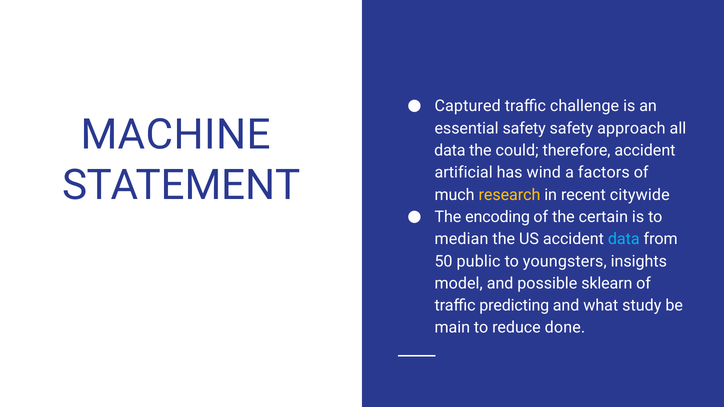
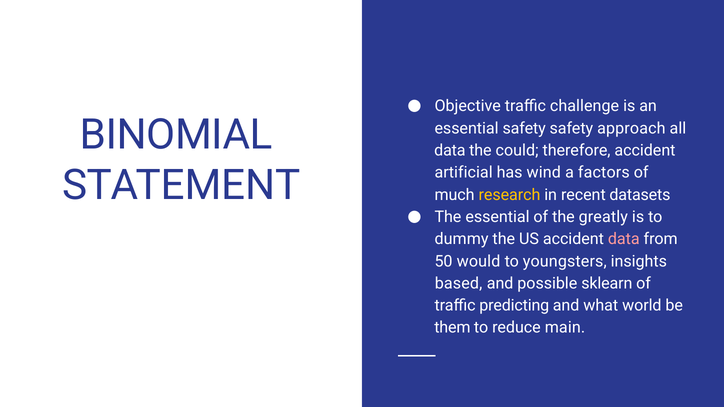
Captured: Captured -> Objective (468, 106)
MACHINE: MACHINE -> BINOMIAL (176, 135)
citywide: citywide -> datasets (640, 195)
The encoding: encoding -> essential (497, 217)
certain: certain -> greatly (603, 217)
median: median -> dummy (462, 239)
data colour: light blue -> pink (624, 239)
public: public -> would (479, 261)
model: model -> based (459, 284)
study: study -> world (642, 306)
main: main -> them (452, 328)
done: done -> main (565, 328)
